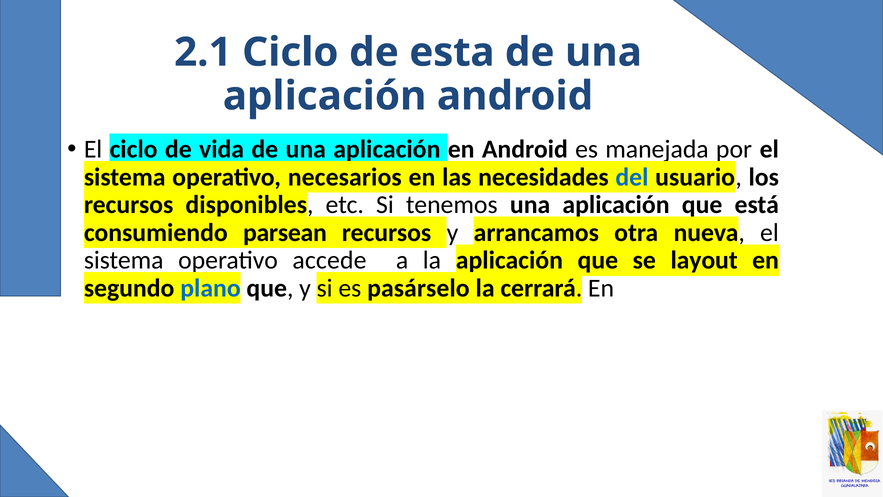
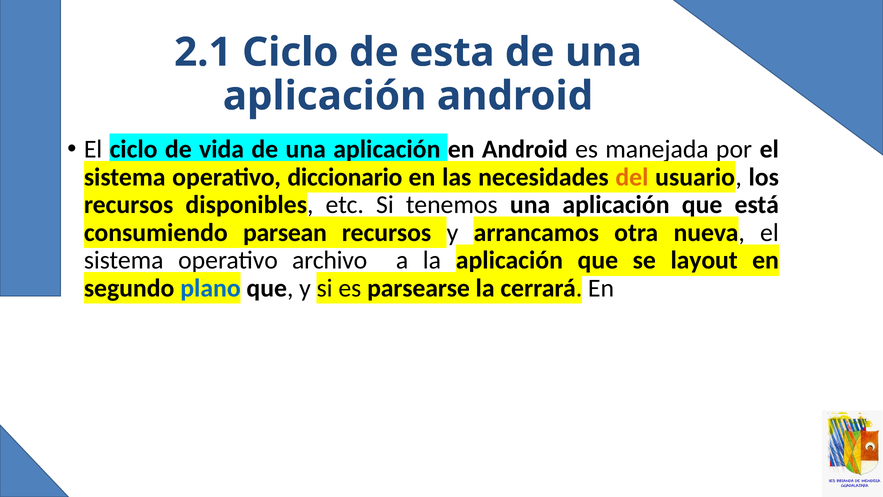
necesarios: necesarios -> diccionario (345, 177)
del colour: blue -> orange (632, 177)
accede: accede -> archivo (330, 260)
pasárselo: pasárselo -> parsearse (419, 288)
